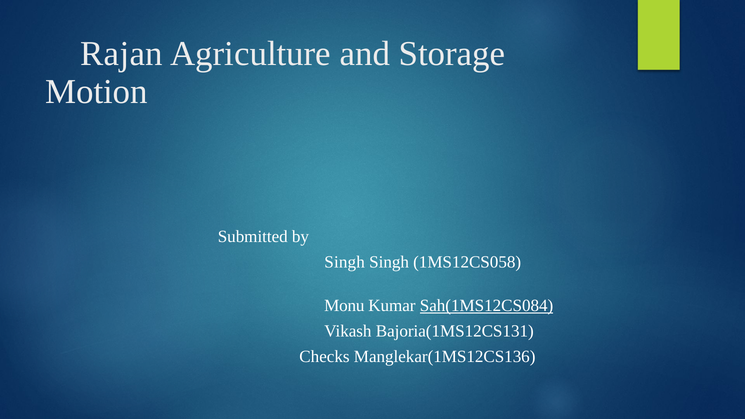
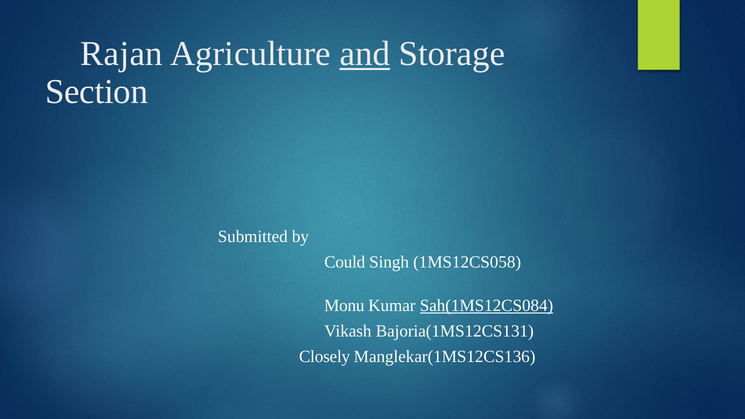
and underline: none -> present (365, 54)
Motion: Motion -> Section (97, 92)
Singh: Singh -> Could (345, 262)
Checks: Checks -> Closely (325, 357)
